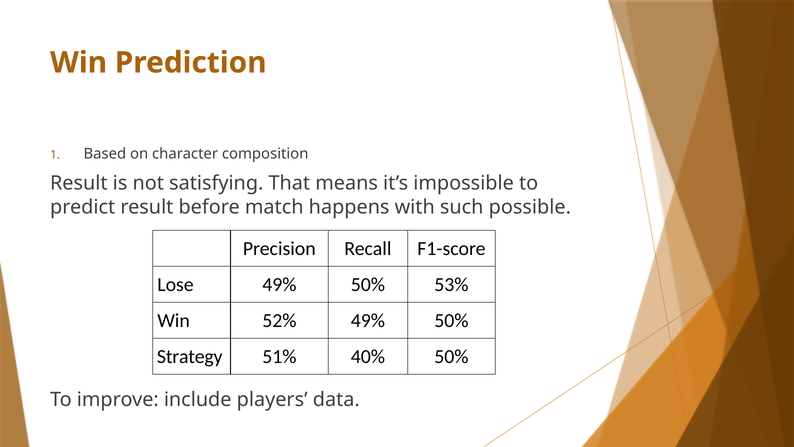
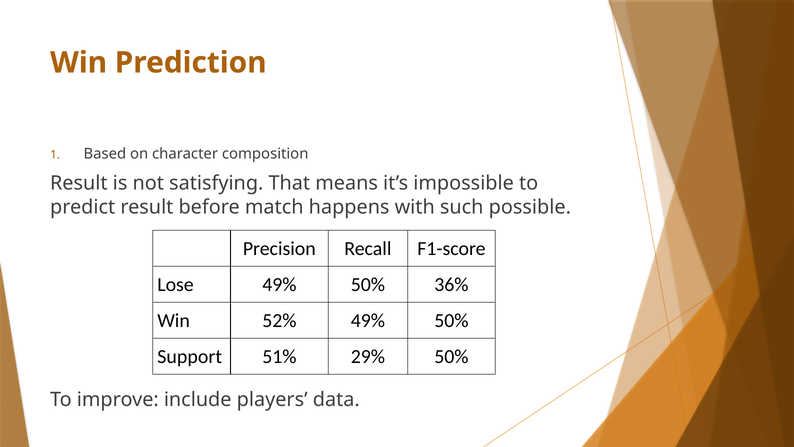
53%: 53% -> 36% (451, 284)
Strategy: Strategy -> Support (190, 356)
40%: 40% -> 29% (368, 356)
